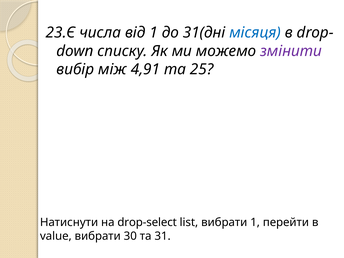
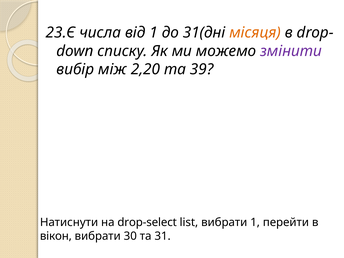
місяця colour: blue -> orange (255, 33)
4,91: 4,91 -> 2,20 (145, 69)
25: 25 -> 39 (202, 69)
value: value -> вікон (56, 236)
